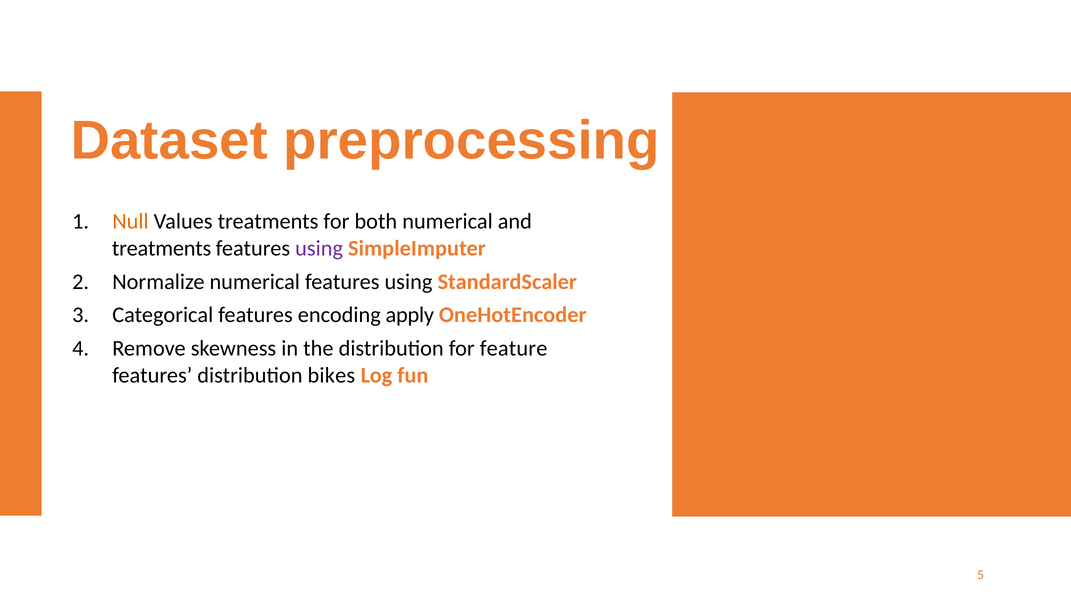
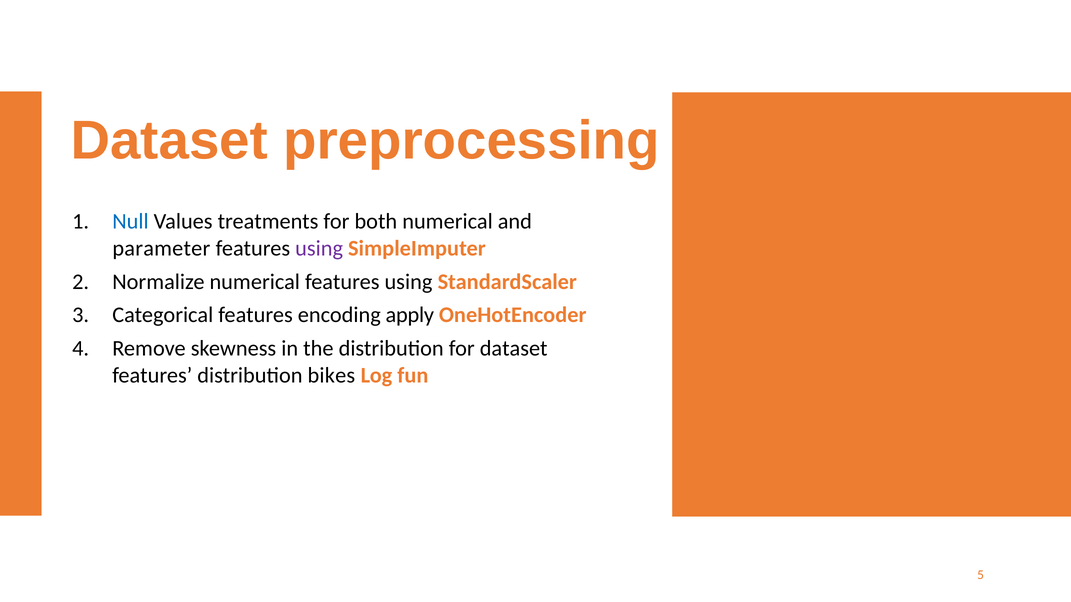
Null colour: orange -> blue (130, 222)
treatments: treatments -> parameter (161, 248)
for feature: feature -> dataset (514, 349)
